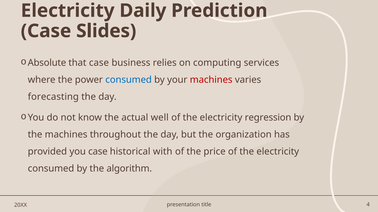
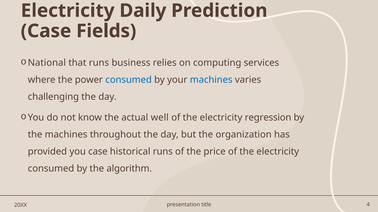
Slides: Slides -> Fields (106, 31)
Absolute: Absolute -> National (47, 63)
that case: case -> runs (99, 63)
machines colour: red -> blue (211, 80)
forecasting: forecasting -> challenging (53, 97)
historical with: with -> runs (163, 152)
